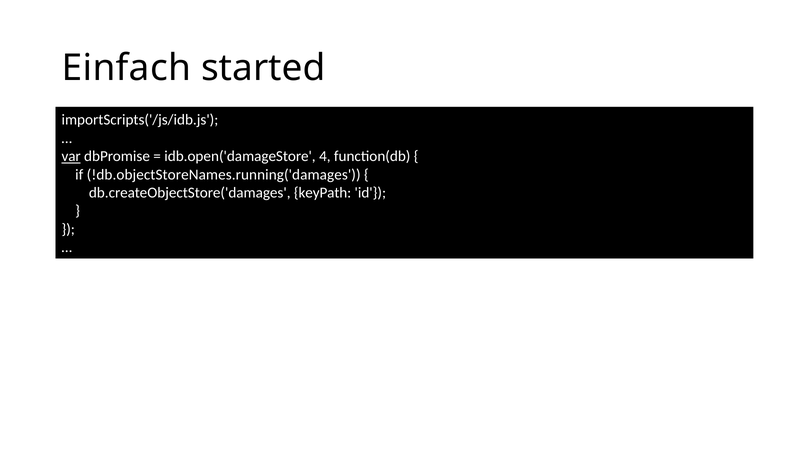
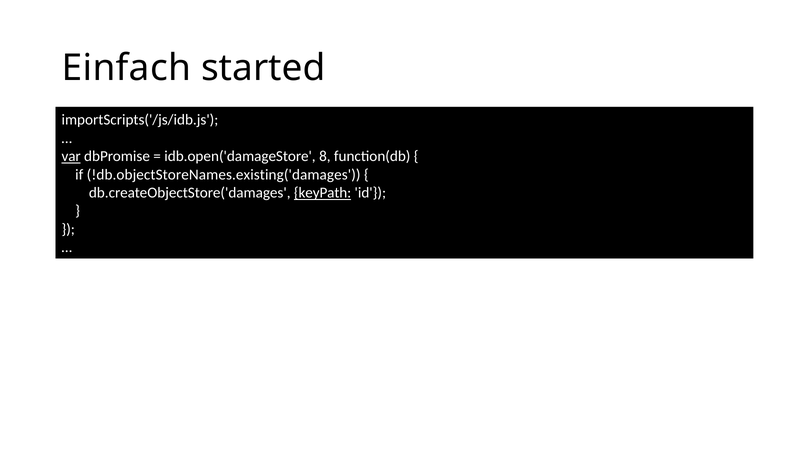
4: 4 -> 8 (325, 156)
!db.objectStoreNames.running('damages: !db.objectStoreNames.running('damages -> !db.objectStoreNames.existing('damages (224, 175)
keyPath underline: none -> present (323, 193)
